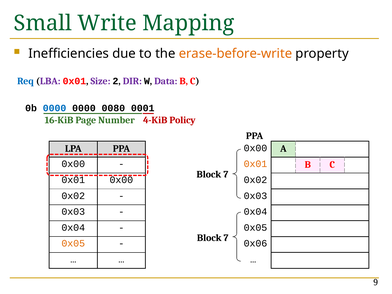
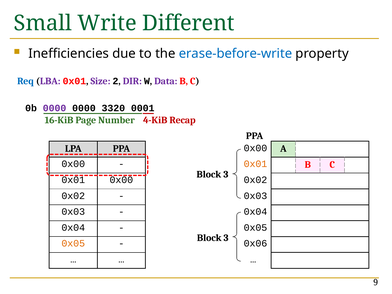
Mapping: Mapping -> Different (188, 23)
erase-before-write colour: orange -> blue (235, 53)
0000 colour: blue -> purple (55, 108)
0080: 0080 -> 3320 (113, 108)
Policy: Policy -> Recap (183, 120)
7: 7 -> 3 (226, 174)
7: 7 -> 3 (226, 238)
